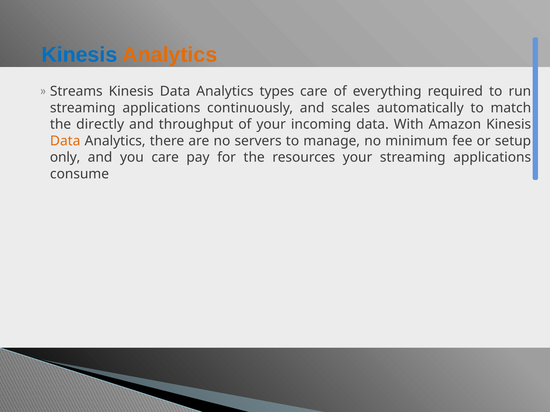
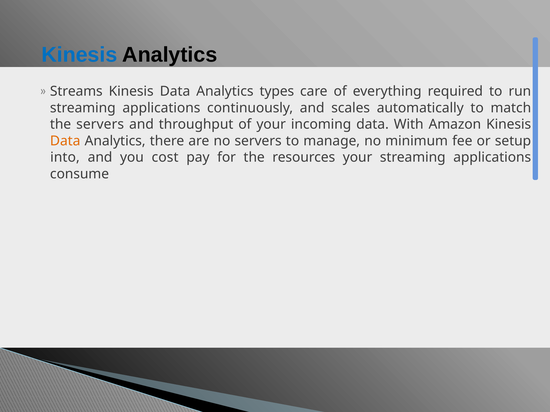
Analytics colour: orange -> black (170, 55)
the directly: directly -> servers (100, 125)
only: only -> into (65, 158)
you care: care -> cost (165, 158)
